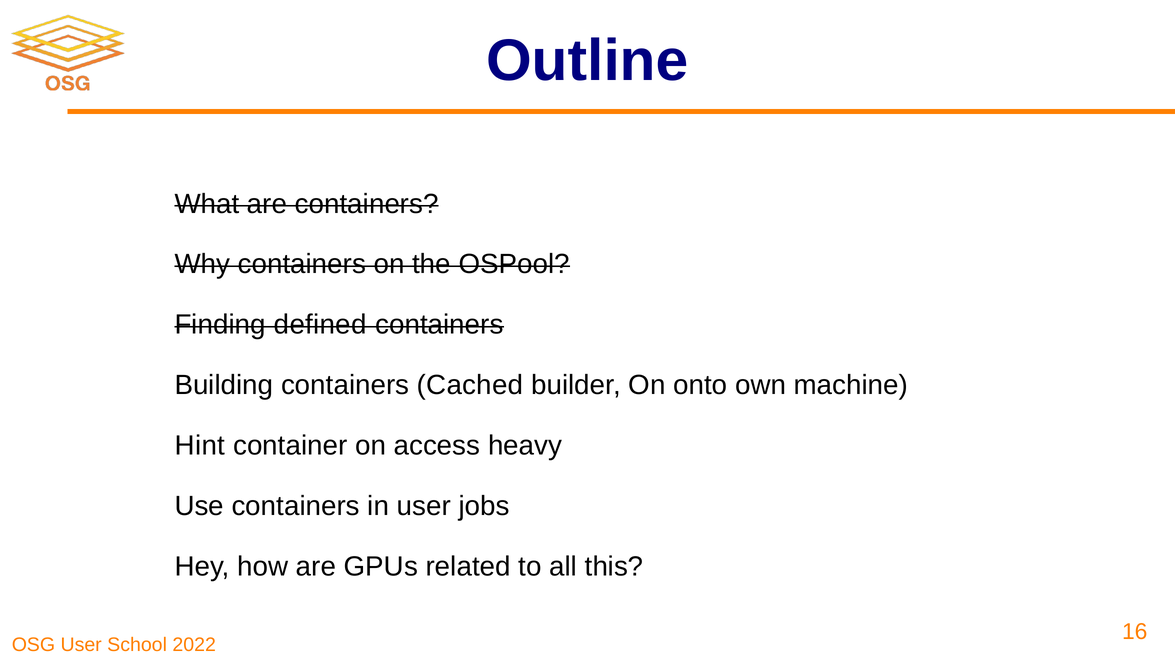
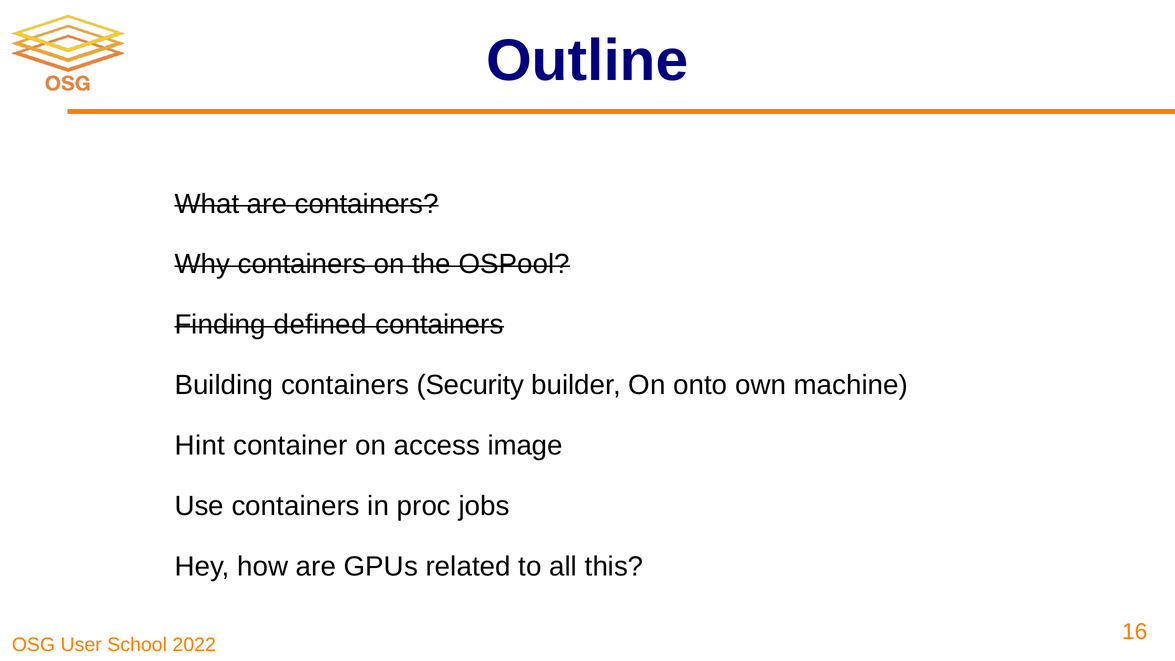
Cached: Cached -> Security (470, 385)
heavy: heavy -> image (525, 446)
in user: user -> proc (424, 506)
